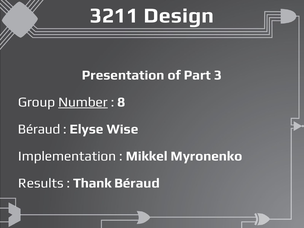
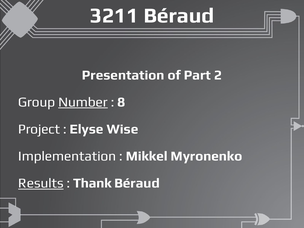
3211 Design: Design -> Béraud (179, 16)
3: 3 -> 2 (218, 75)
Béraud: Béraud -> Project (39, 129)
Results underline: none -> present (41, 183)
